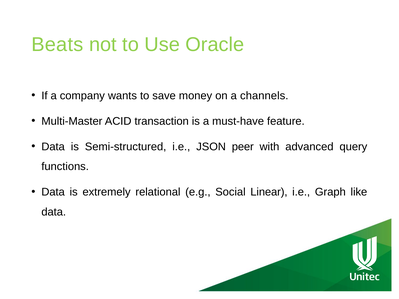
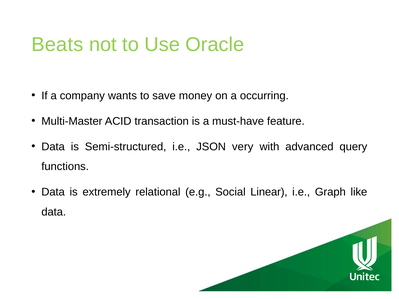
channels: channels -> occurring (264, 96)
peer: peer -> very (243, 147)
